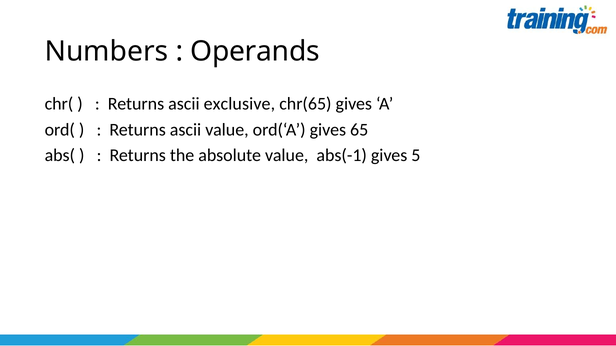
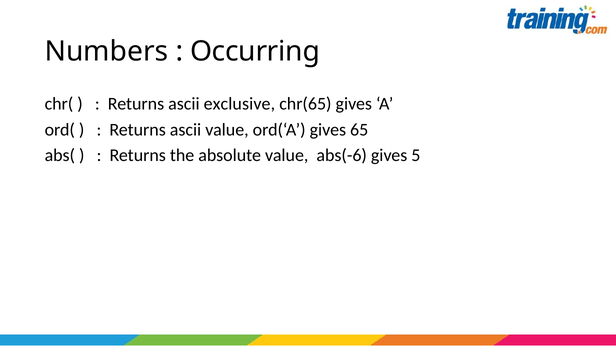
Operands: Operands -> Occurring (255, 52)
abs(-1: abs(-1 -> abs(-6 (342, 156)
